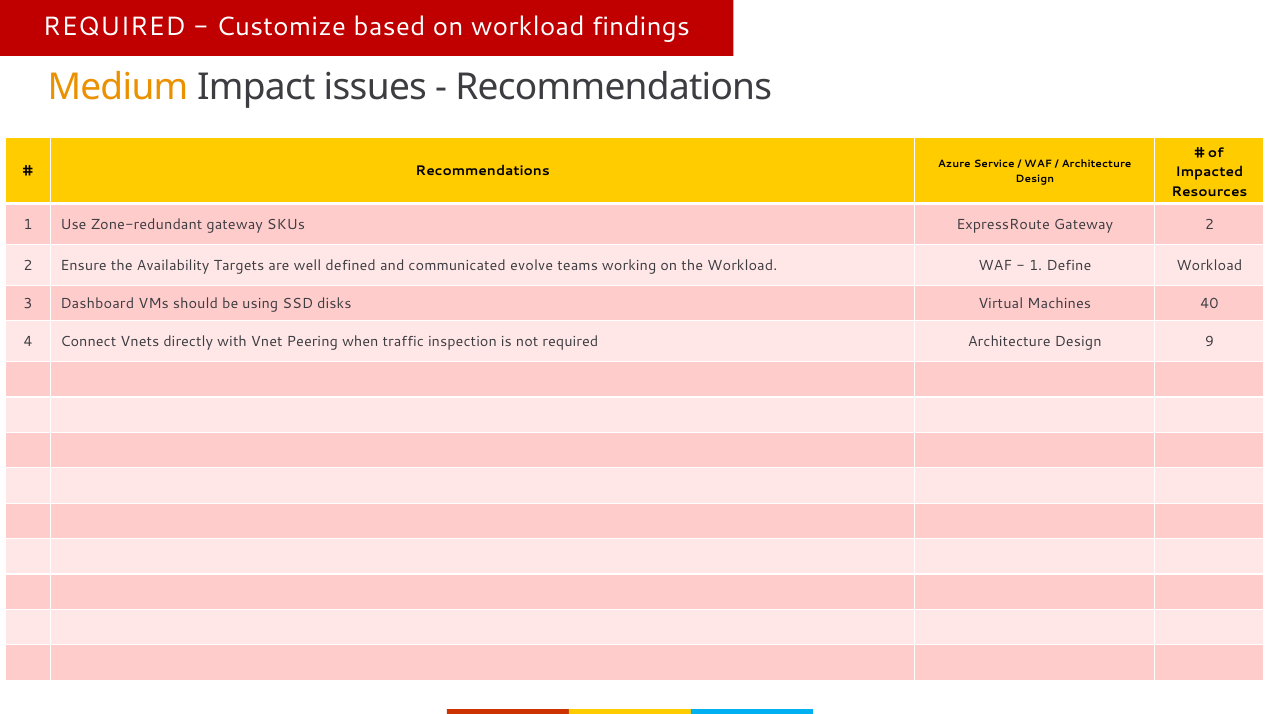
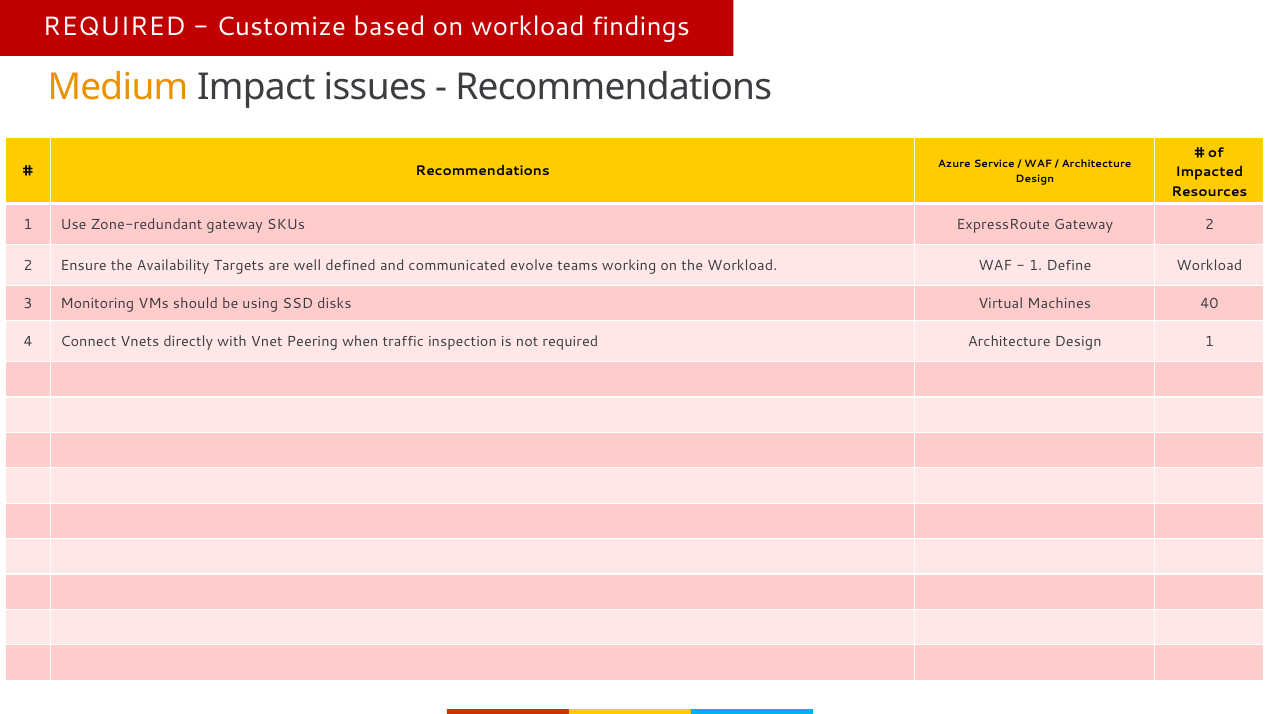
Dashboard: Dashboard -> Monitoring (97, 304)
Design 9: 9 -> 1 (1209, 342)
